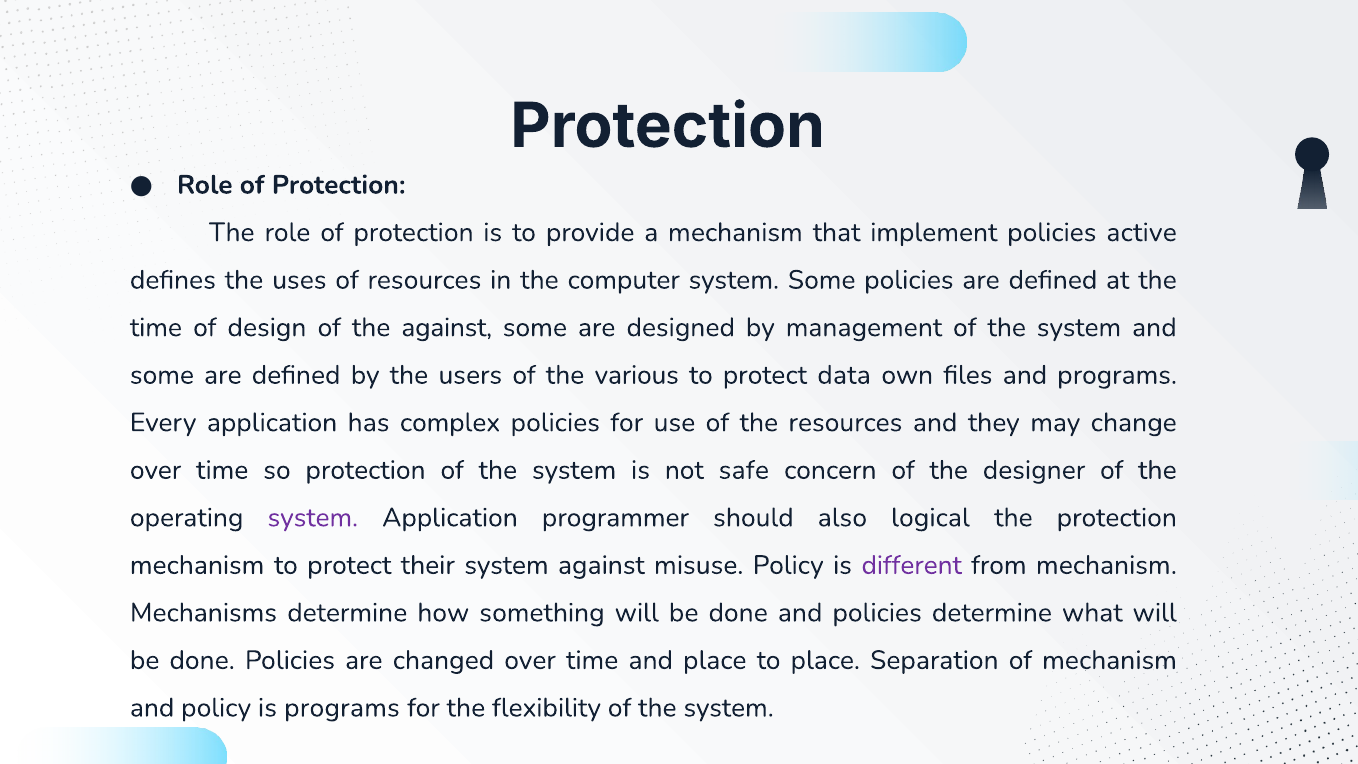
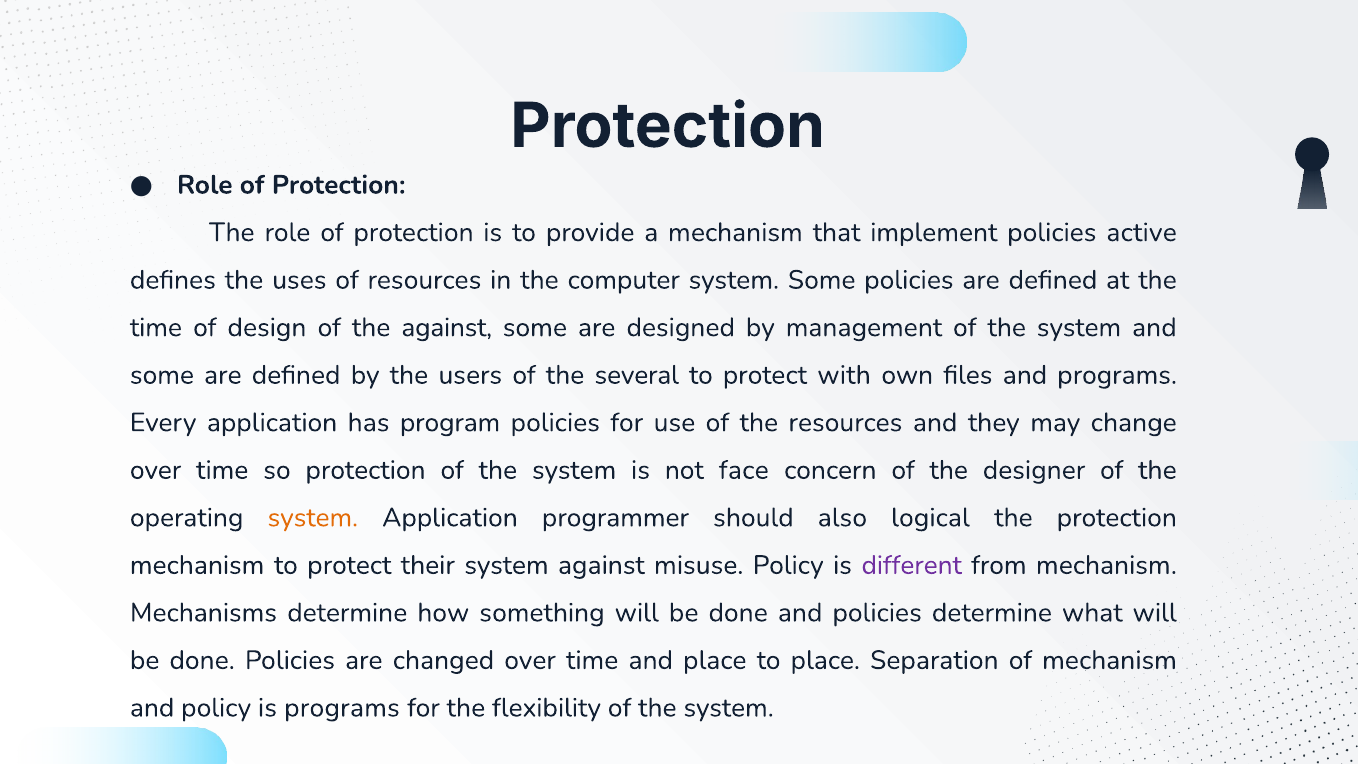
various: various -> several (637, 375)
data: data -> with (844, 375)
complex: complex -> program (450, 422)
safe: safe -> face (744, 470)
system colour: purple -> orange (313, 518)
